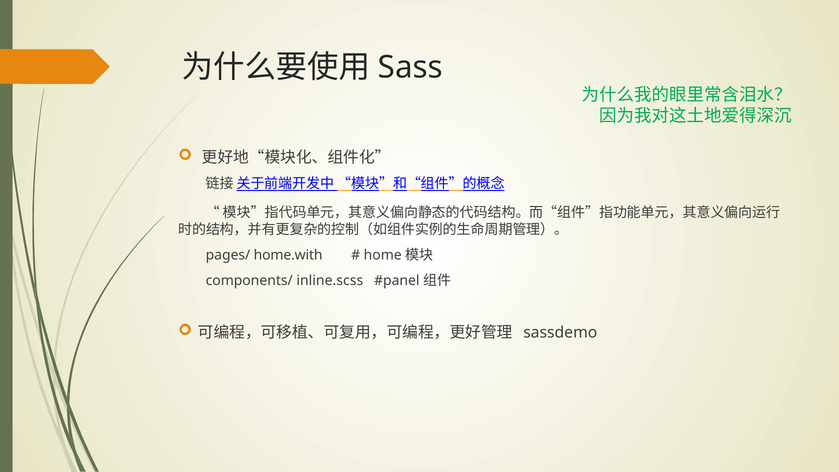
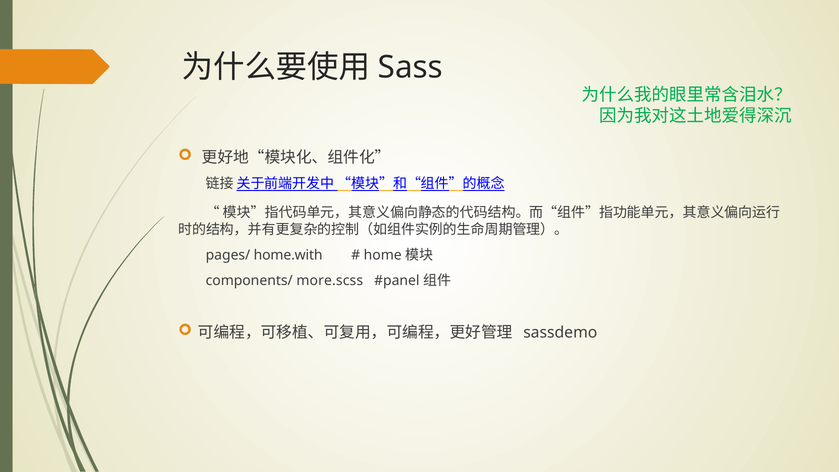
inline.scss: inline.scss -> more.scss (330, 281)
